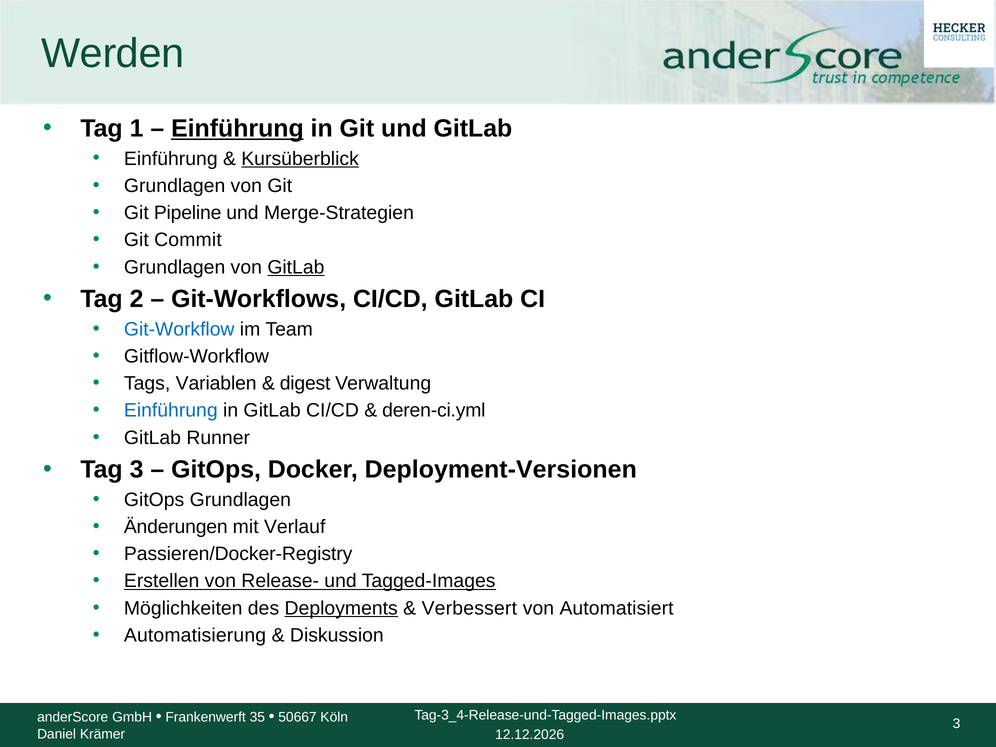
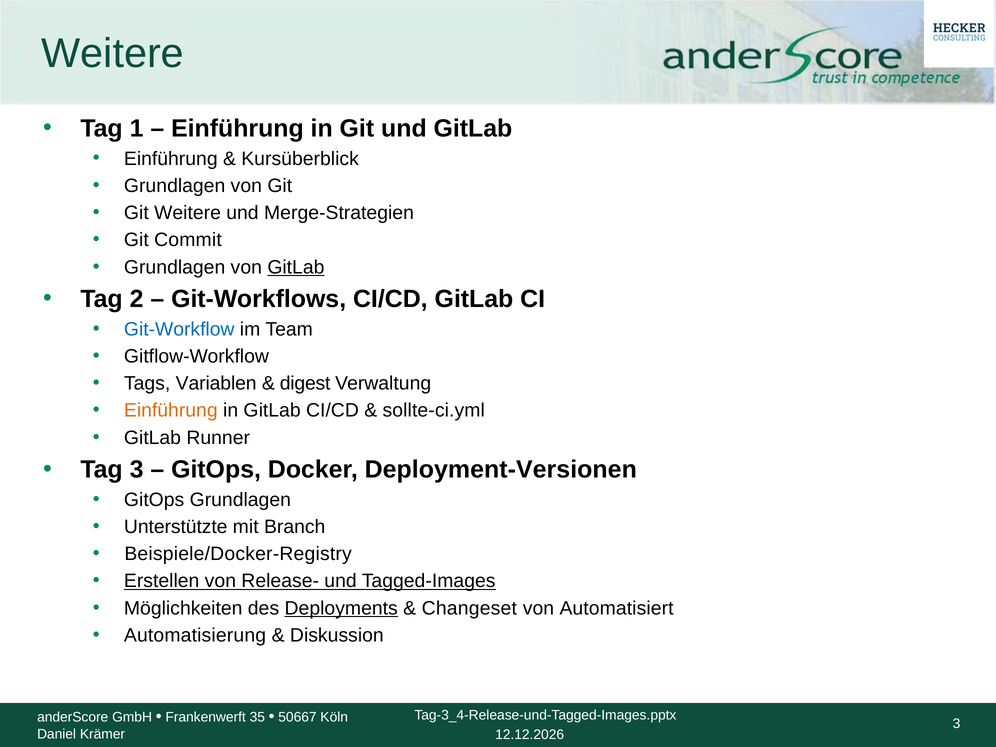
Werden: Werden -> Weitere (113, 54)
Einführung underline: present -> none (237, 129)
Kursüberblick underline: present -> none (300, 159)
Git Pipeline: Pipeline -> Weitere (188, 213)
Einführung colour: blue -> orange (171, 411)
deren-ci.yml: deren-ci.yml -> sollte-ci.yml (434, 411)
Änderungen: Änderungen -> Unterstützte (176, 527)
Verlauf: Verlauf -> Branch (295, 527)
Passieren/Docker-Registry: Passieren/Docker-Registry -> Beispiele/Docker-Registry (238, 554)
Verbessert: Verbessert -> Changeset (469, 608)
